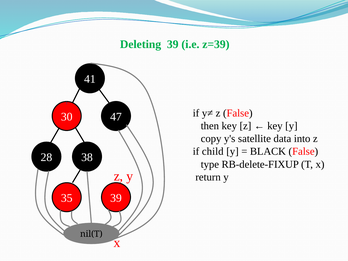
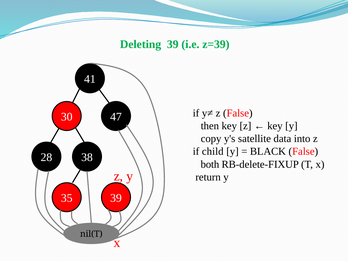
type: type -> both (210, 164)
